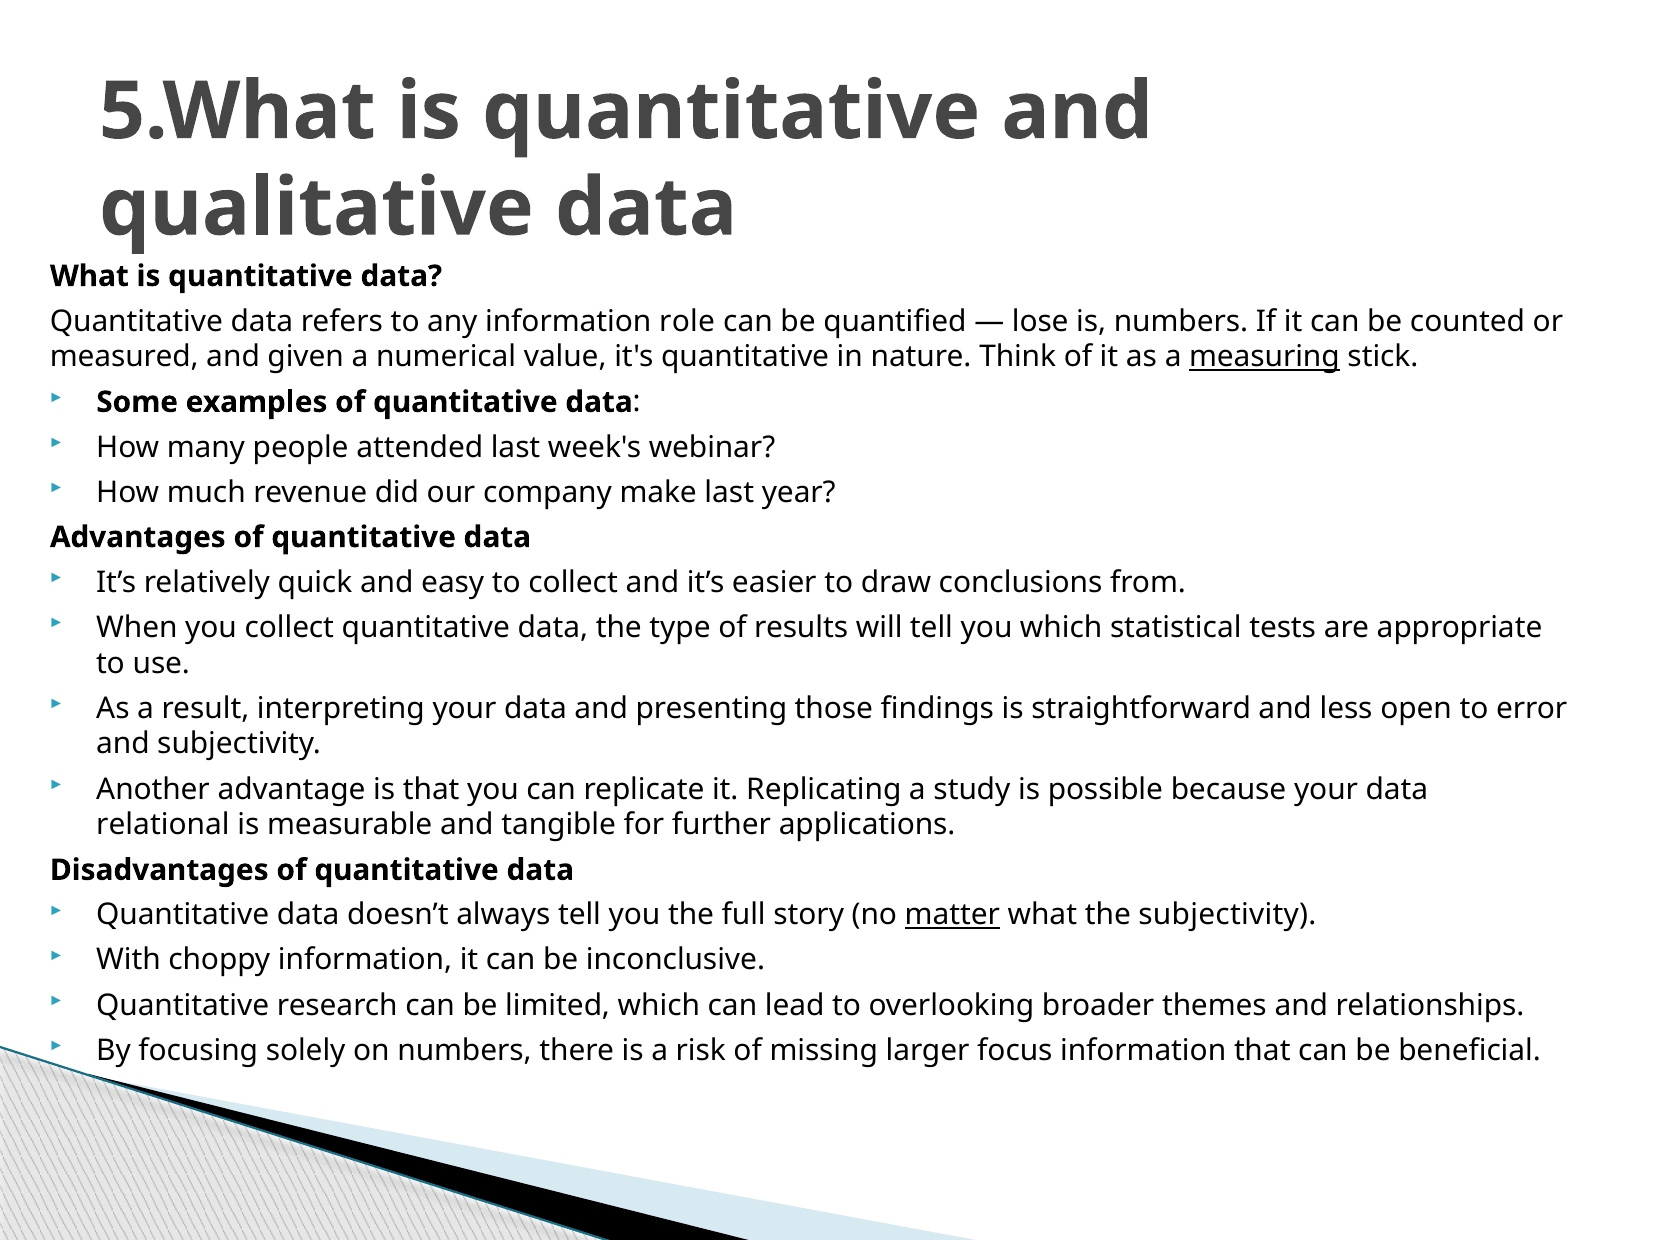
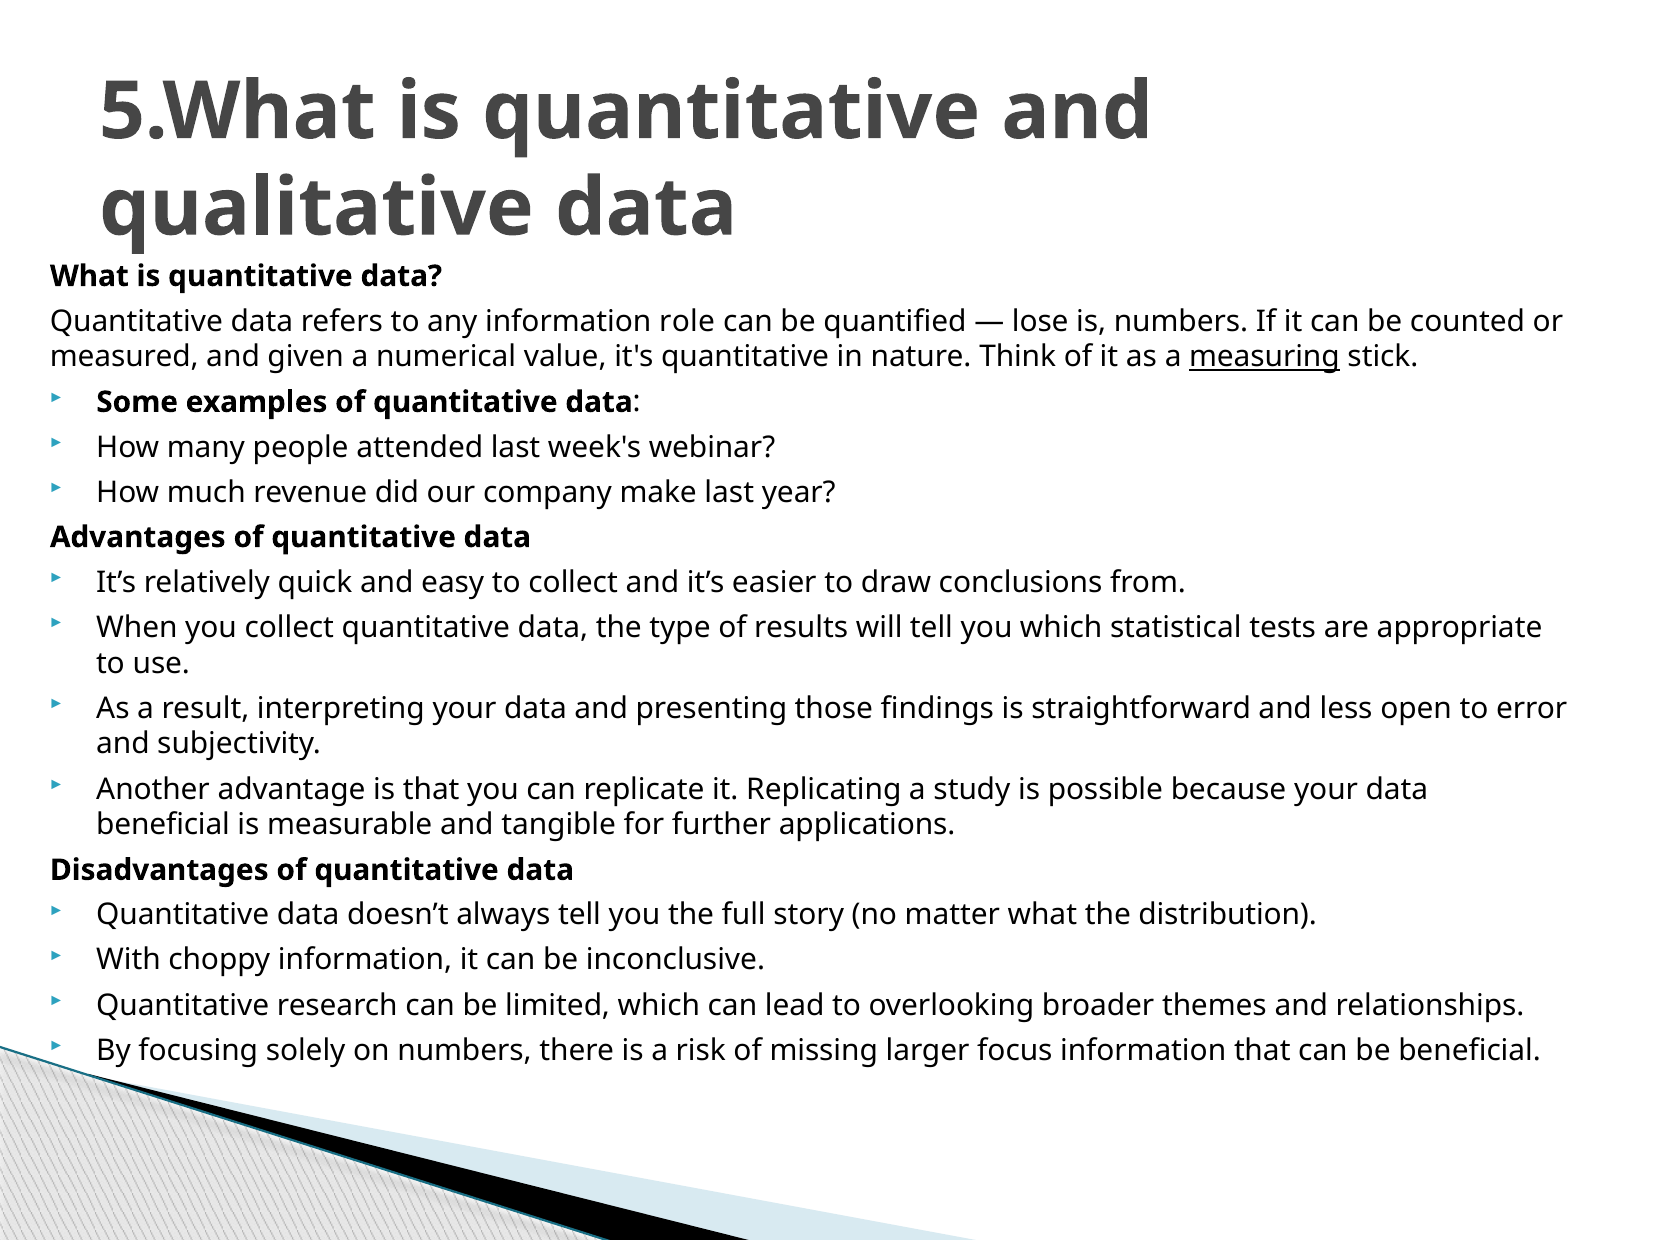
relational: relational -> beneficial (163, 825)
matter underline: present -> none (952, 915)
the subjectivity: subjectivity -> distribution (1228, 915)
